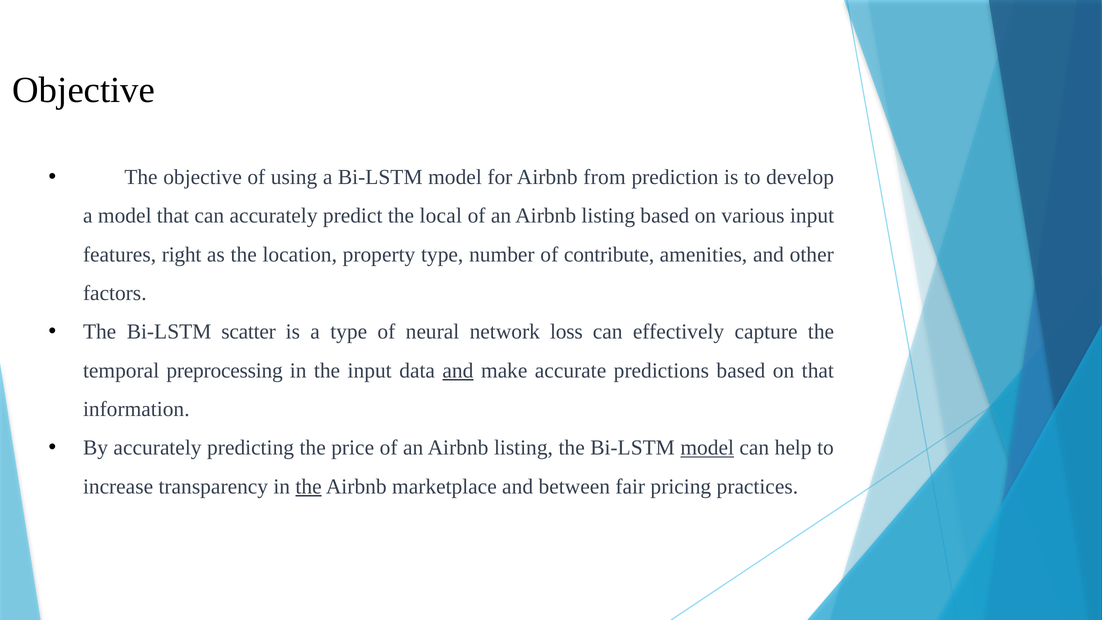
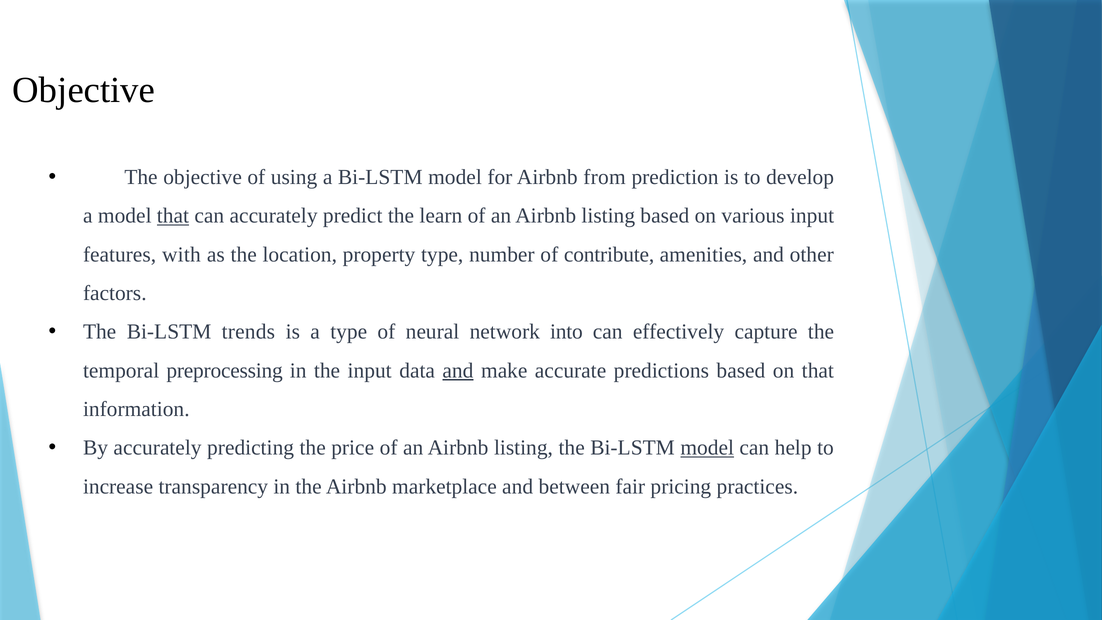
that underline: none -> present (173, 216)
local: local -> learn (441, 216)
right: right -> with (181, 255)
scatter: scatter -> trends (248, 332)
loss: loss -> into (566, 332)
the underline: present -> none (309, 486)
